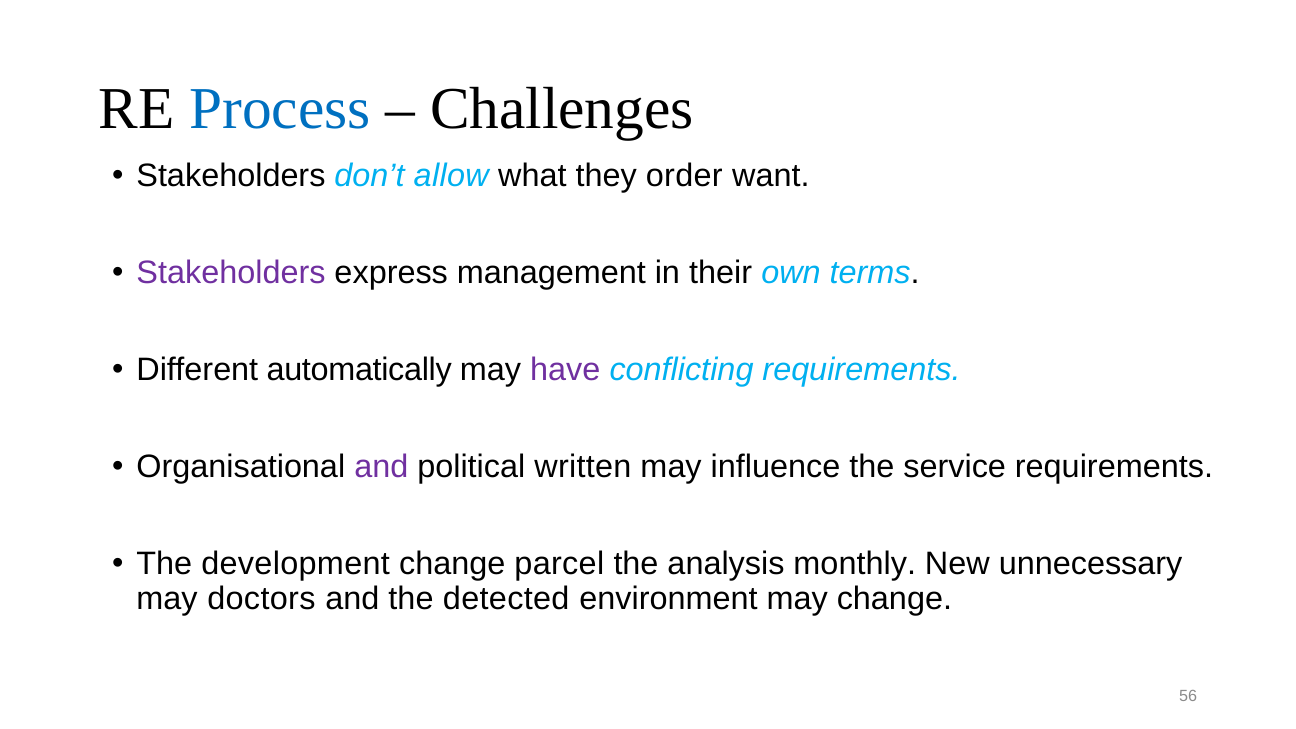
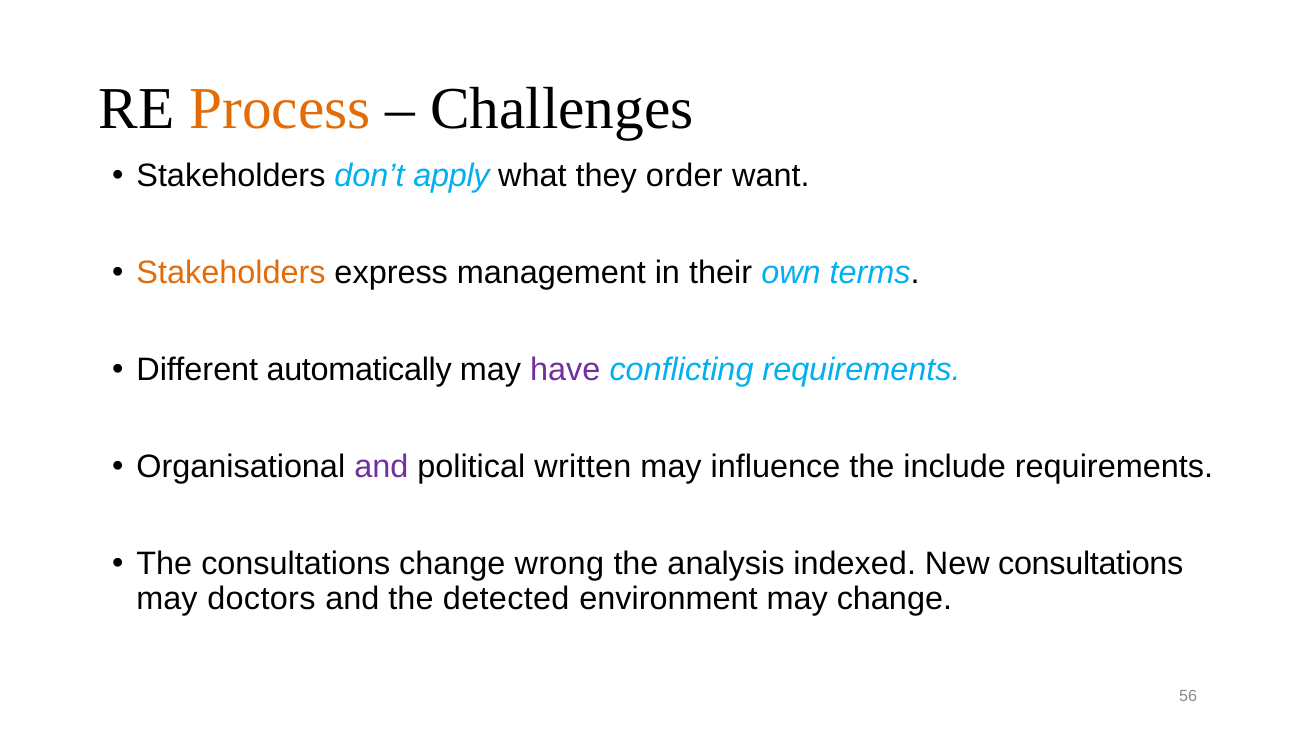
Process colour: blue -> orange (280, 109)
allow: allow -> apply (452, 176)
Stakeholders colour: purple -> orange (231, 273)
service: service -> include (955, 467)
The development: development -> consultations (296, 564)
parcel: parcel -> wrong (559, 564)
monthly: monthly -> indexed (855, 564)
New unnecessary: unnecessary -> consultations (1091, 564)
